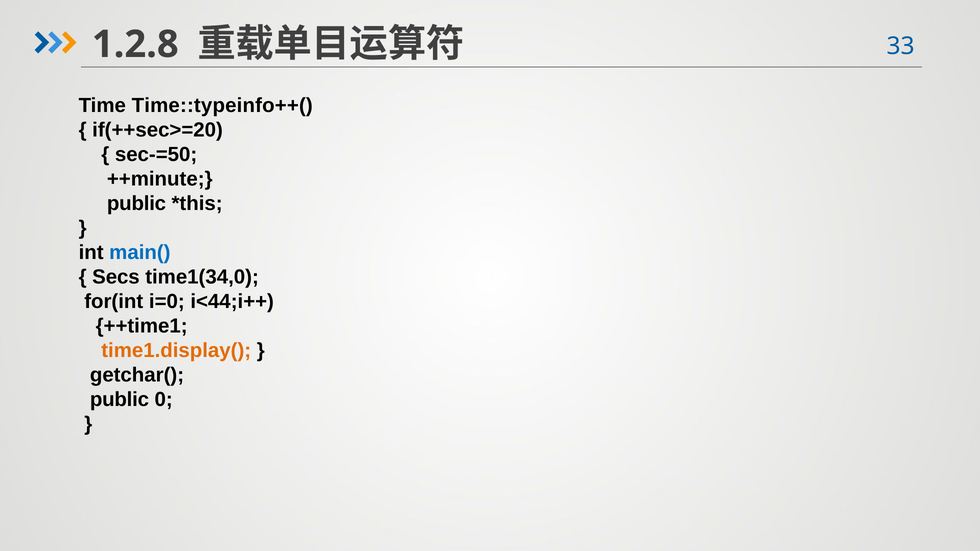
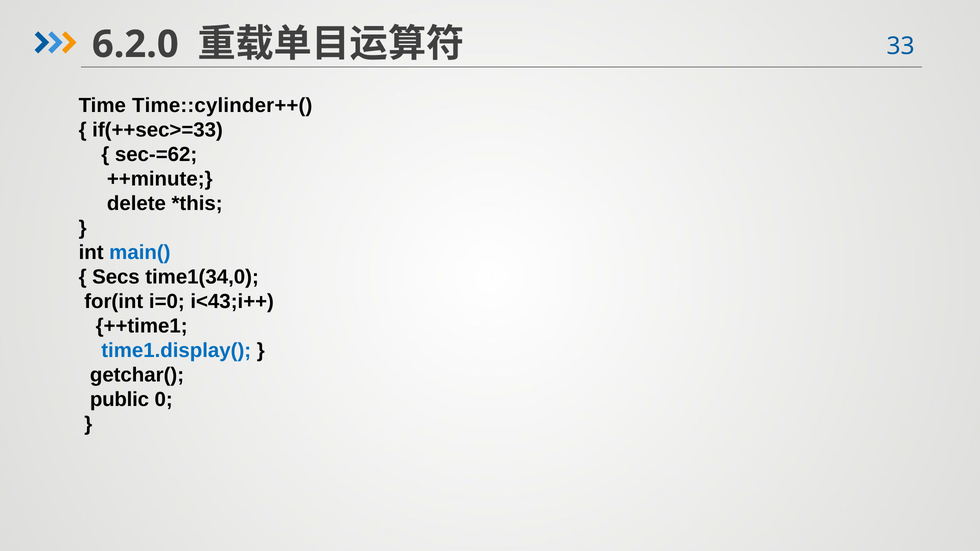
1.2.8: 1.2.8 -> 6.2.0 (135, 44)
Time::typeinfo++(: Time::typeinfo++( -> Time::cylinder++( (222, 106)
if(++sec>=20: if(++sec>=20 -> if(++sec>=33 (158, 130)
sec-=50: sec-=50 -> sec-=62 (156, 155)
public: public -> delete (136, 204)
i<44;i++: i<44;i++ -> i<43;i++ (232, 302)
time1.display( colour: orange -> blue (176, 351)
